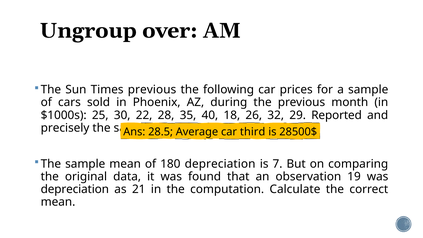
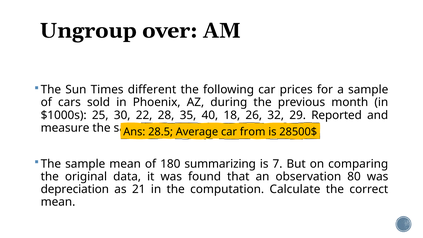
Times previous: previous -> different (152, 90)
precisely: precisely -> measure (65, 128)
third: third -> from (253, 132)
180 depreciation: depreciation -> summarizing (220, 164)
19: 19 -> 80 (354, 176)
